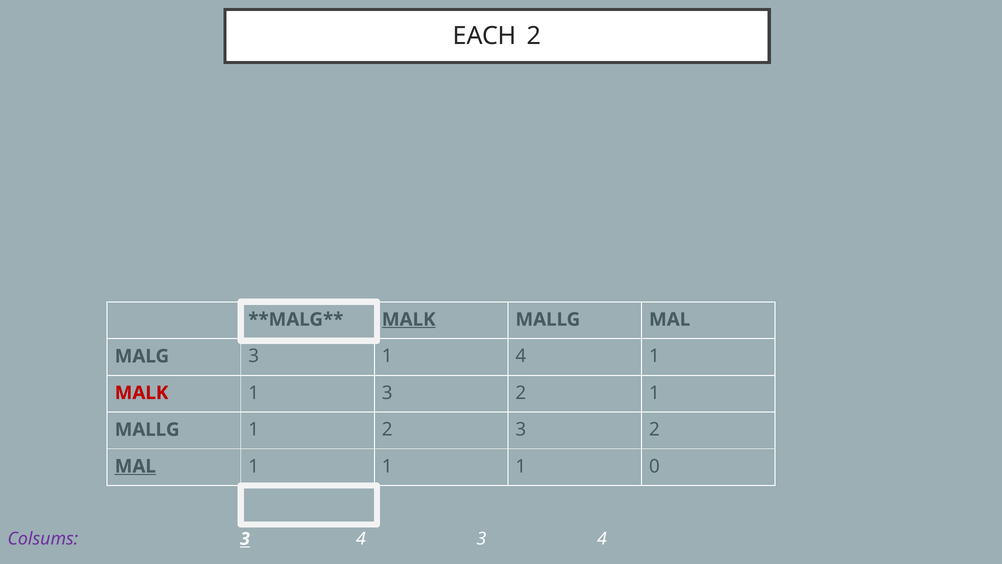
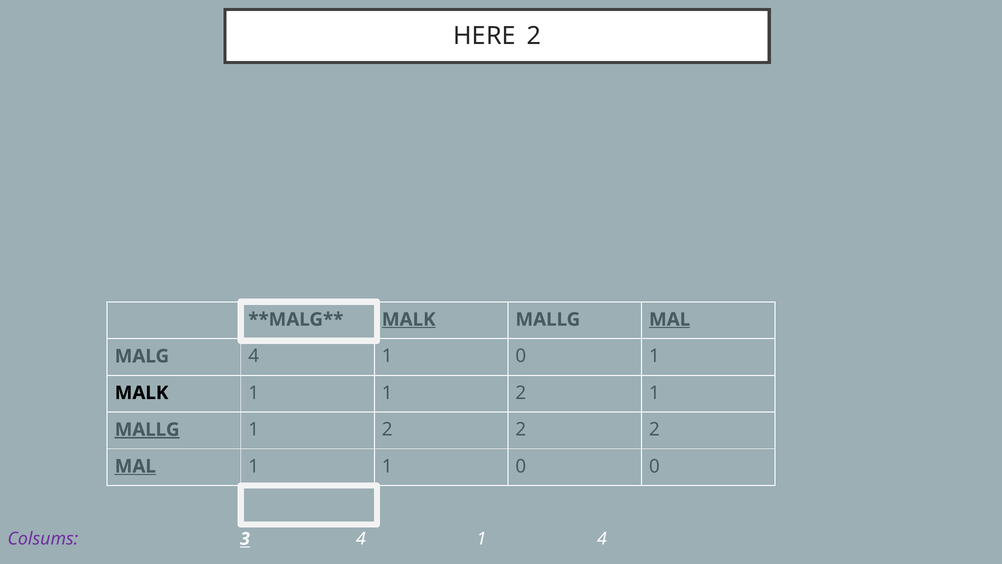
EACH: EACH -> HERE (484, 36)
MAL underline: none -> present (670, 319)
MALG 3: 3 -> 4 (254, 356)
4: 4 -> 0 (521, 356)
MALK colour: red -> black (142, 393)
3: 3 -> 1 (387, 393)
MALLG underline: none -> present (147, 429)
1 2 3: 3 -> 2 (521, 429)
1 1 1: 1 -> 0 (521, 466)
3 4 3: 3 -> 1 (481, 539)
